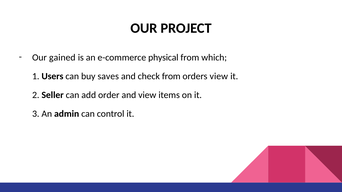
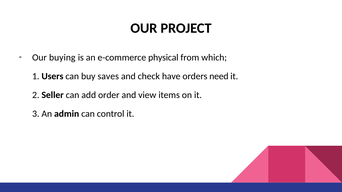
gained: gained -> buying (62, 58)
check from: from -> have (171, 76)
orders view: view -> need (219, 76)
